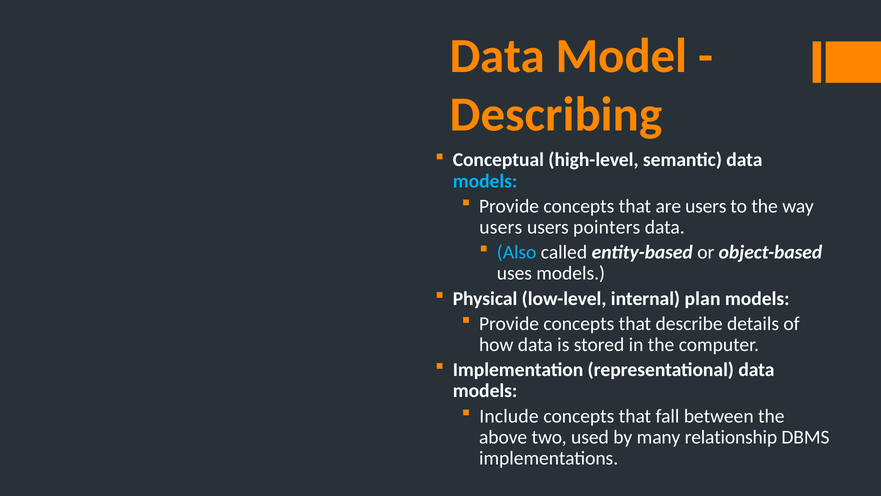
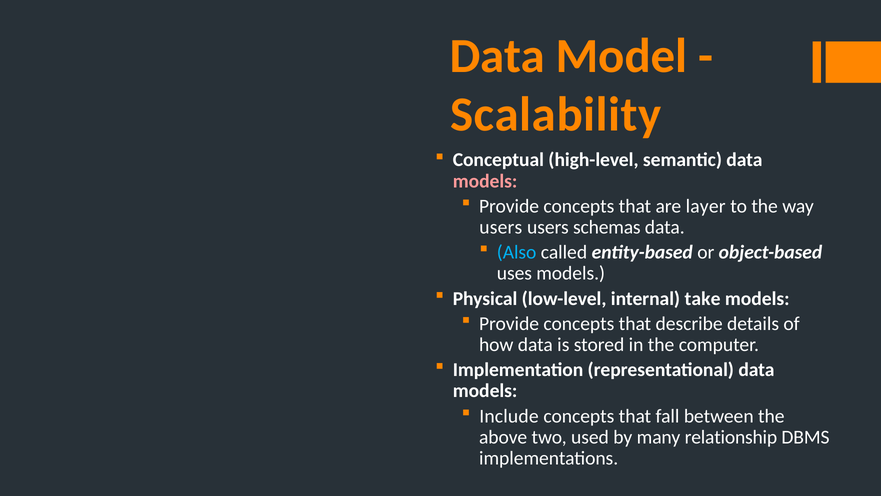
Describing: Describing -> Scalability (556, 115)
models colour: light blue -> pink (485, 181)
are users: users -> layer (706, 206)
pointers: pointers -> schemas (607, 227)
plan: plan -> take (703, 298)
